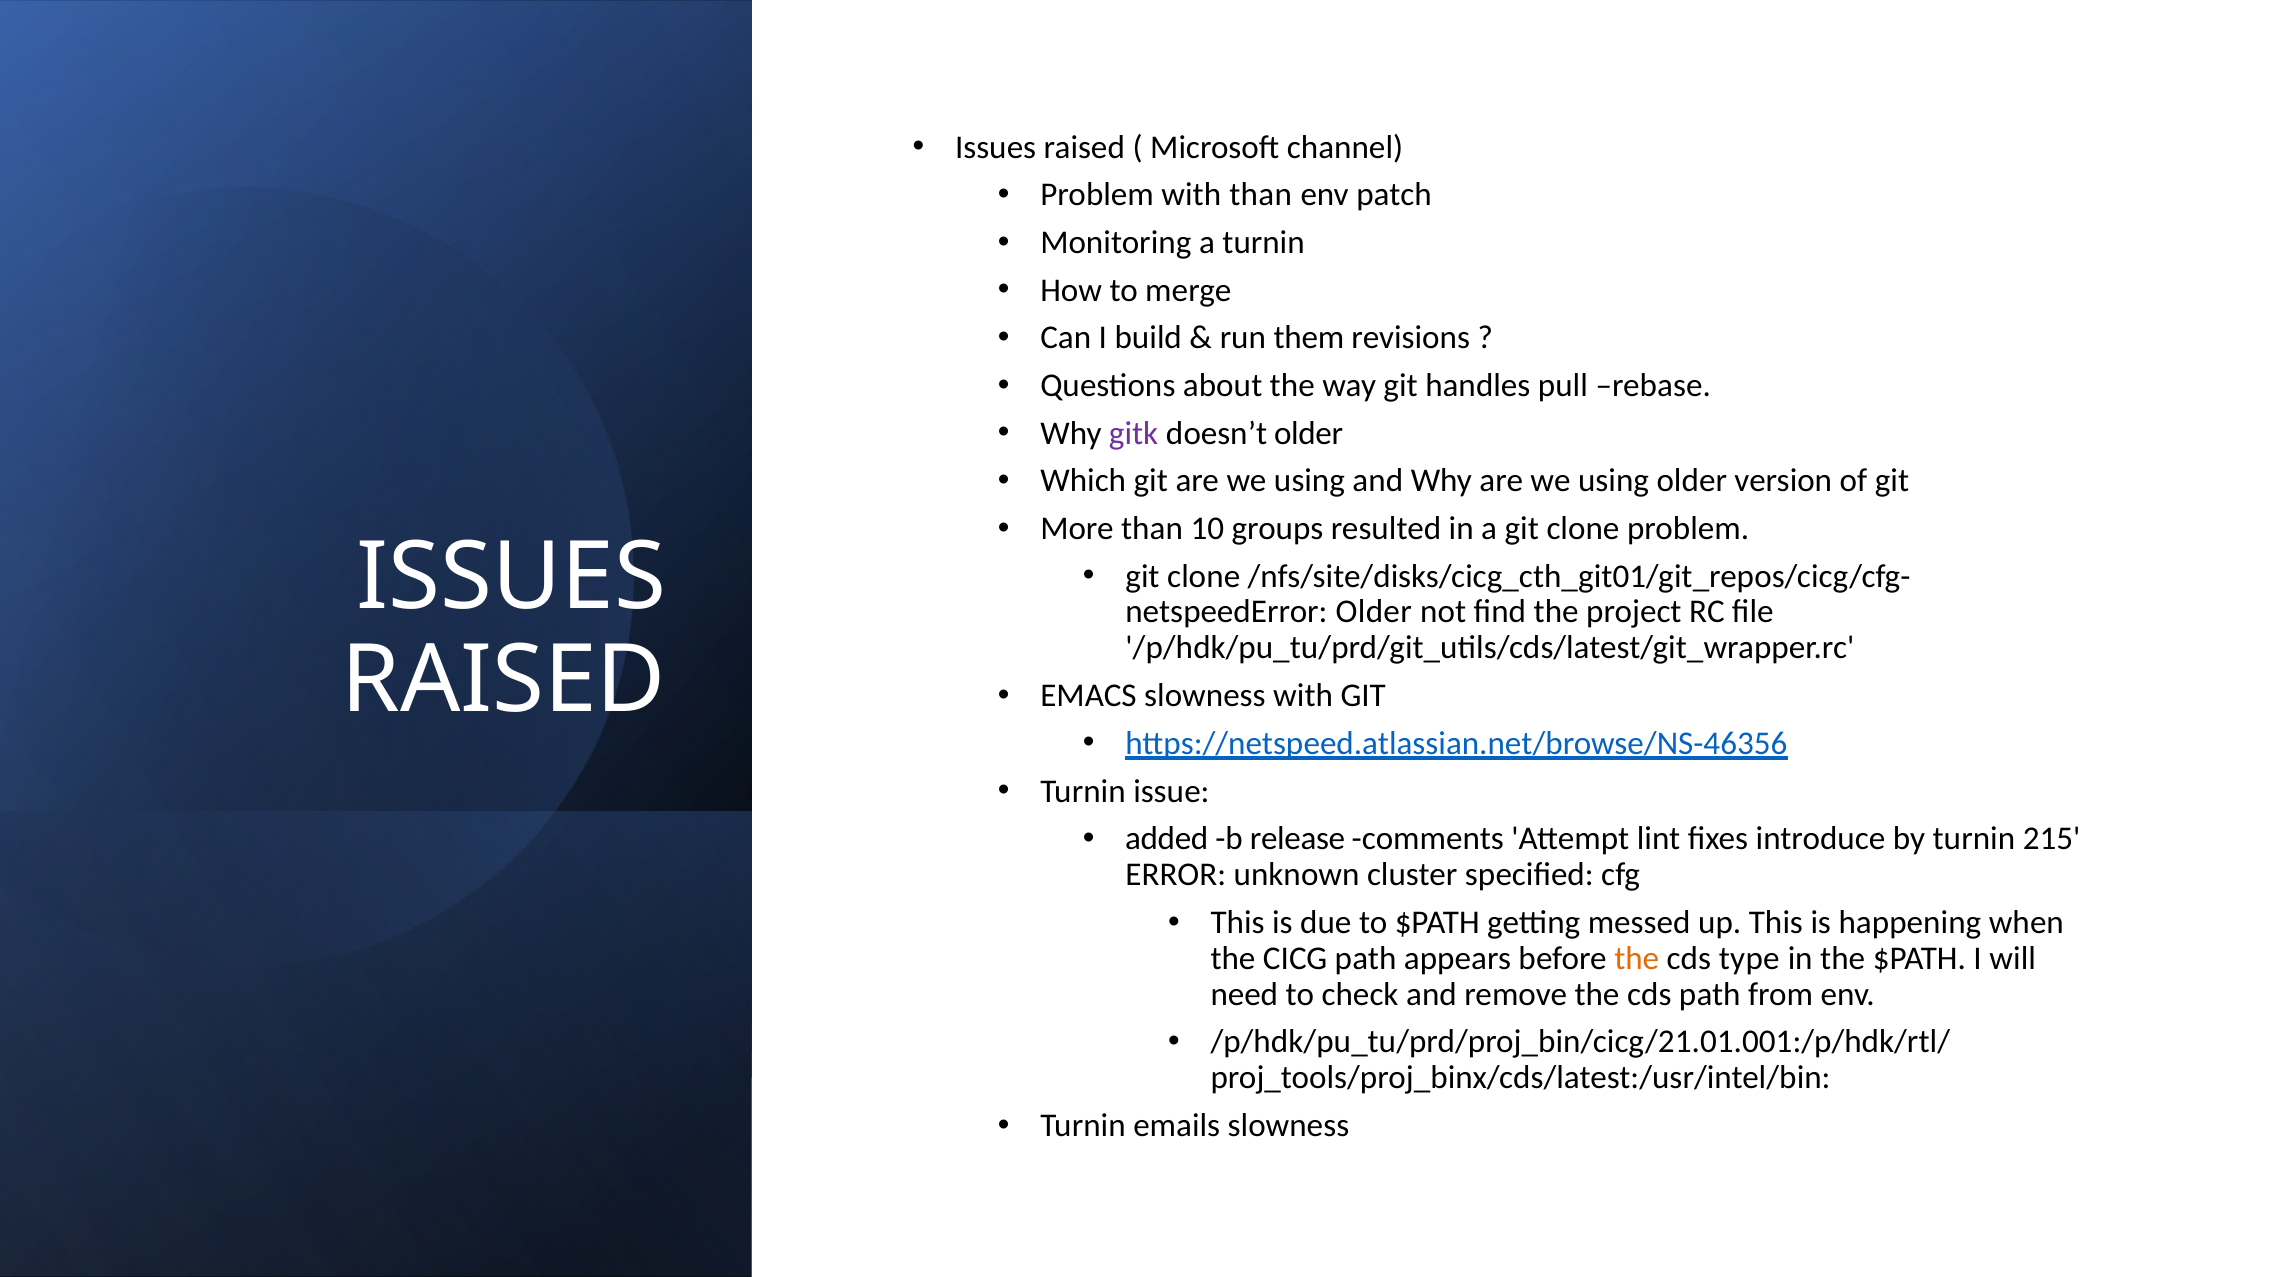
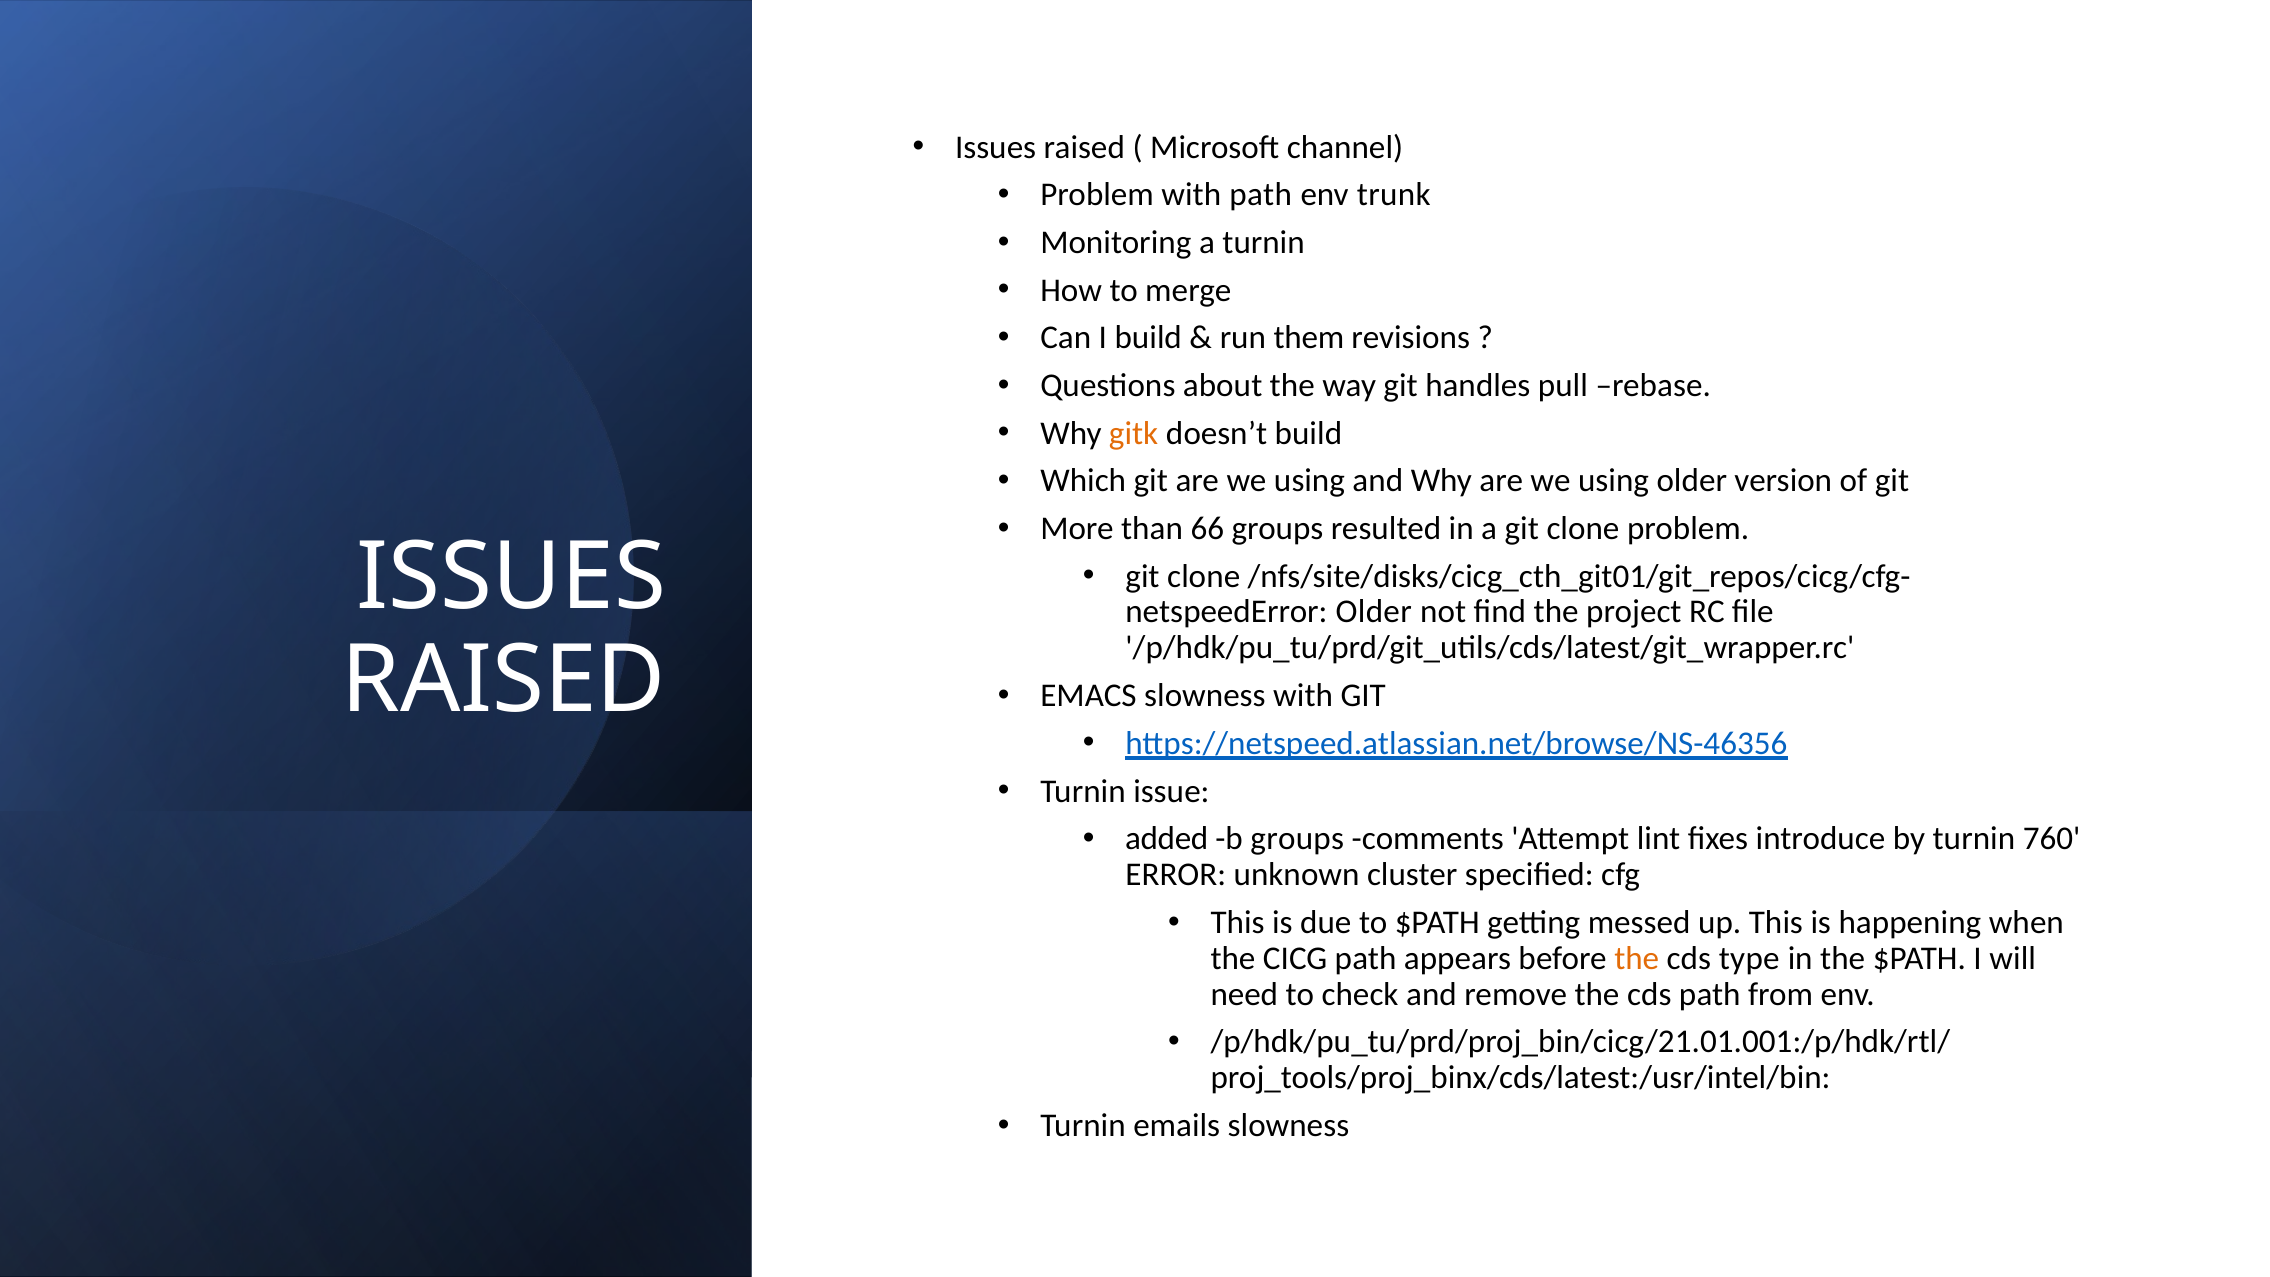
with than: than -> path (1261, 195)
patch: patch -> trunk (1394, 195)
gitk colour: purple -> orange (1134, 433)
doesn’t older: older -> build (1308, 433)
10: 10 -> 66 (1207, 528)
b release: release -> groups (1297, 839)
215: 215 -> 760 (2052, 839)
